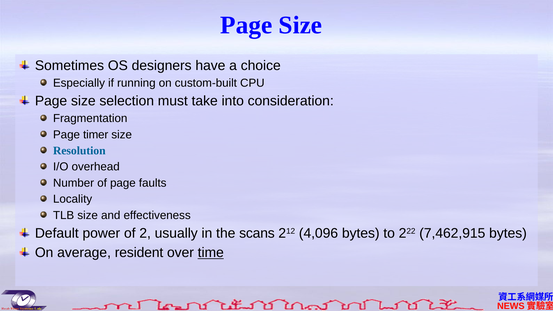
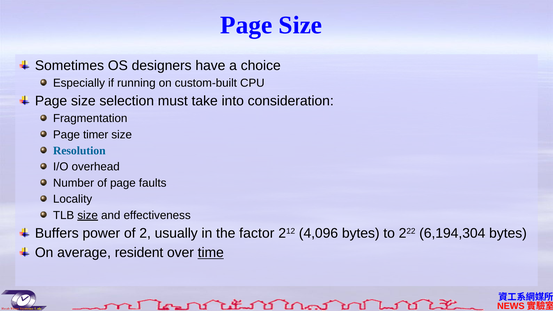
size underline: none -> present (88, 215)
Default: Default -> Buffers (57, 233)
scans: scans -> factor (257, 233)
7,462,915: 7,462,915 -> 6,194,304 (452, 233)
